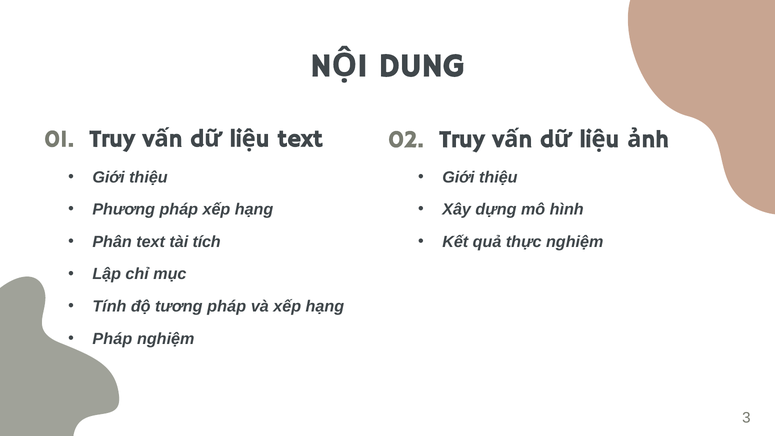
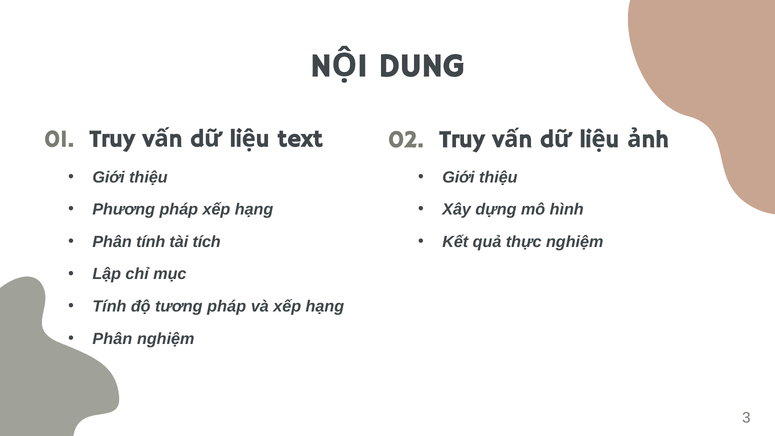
Phân text: text -> tính (151, 242)
Pháp: Pháp -> Phân (112, 339)
